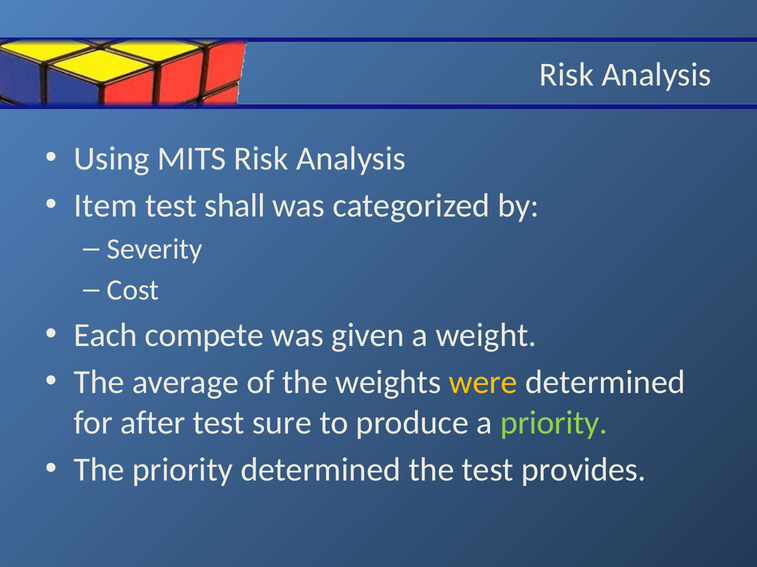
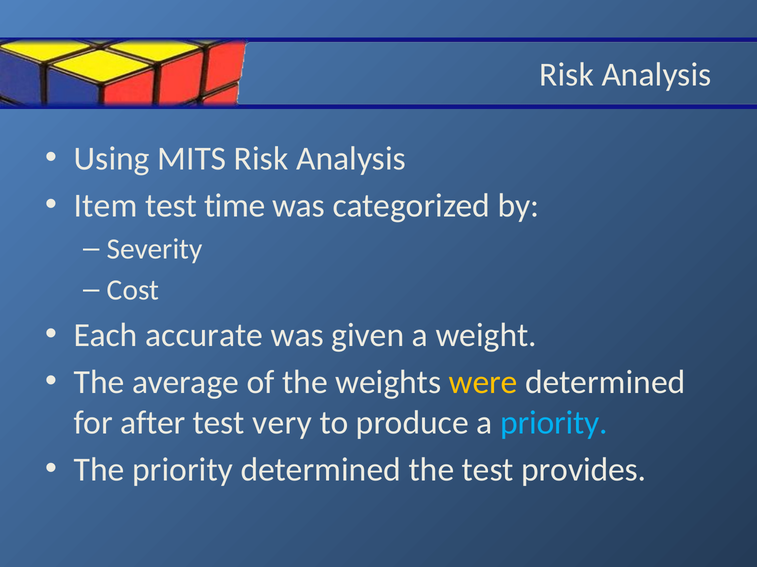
shall: shall -> time (235, 206)
compete: compete -> accurate (204, 336)
sure: sure -> very (282, 423)
priority colour: light green -> light blue (554, 423)
